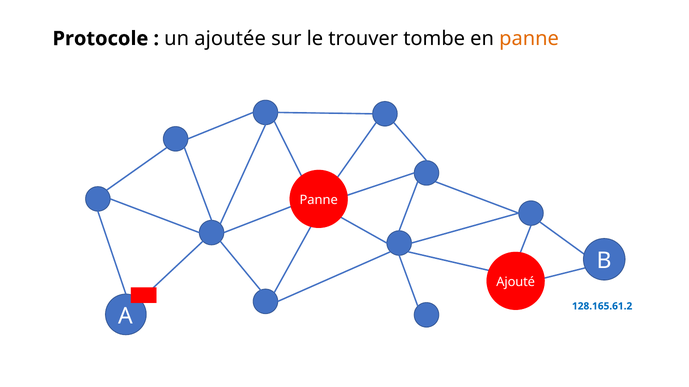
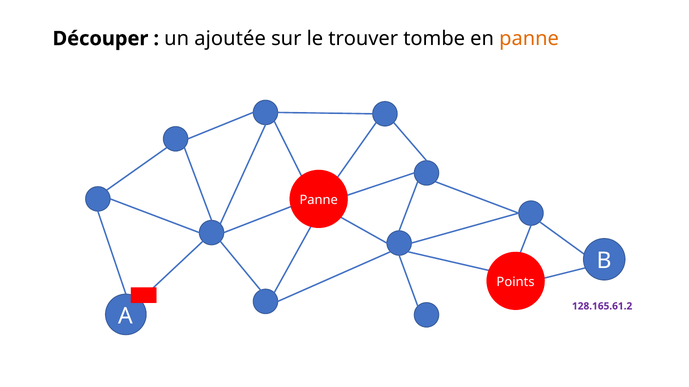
Protocole: Protocole -> Découper (100, 39)
Ajouté: Ajouté -> Points (516, 282)
128.165.61.2 colour: blue -> purple (602, 307)
